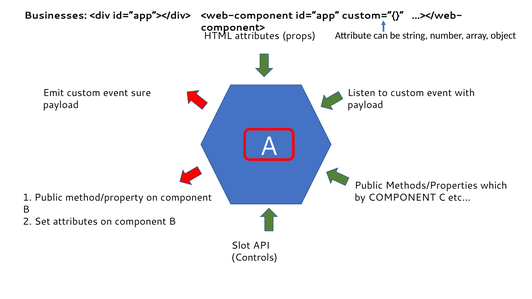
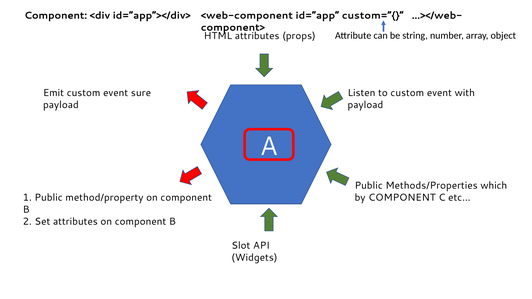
Businesses: Businesses -> Component (56, 15)
Controls: Controls -> Widgets (254, 258)
